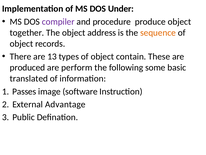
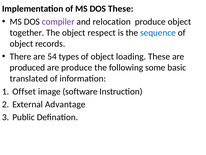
DOS Under: Under -> These (121, 9)
procedure: procedure -> relocation (112, 22)
address: address -> respect (102, 33)
sequence colour: orange -> blue (158, 33)
13: 13 -> 54 (52, 56)
contain: contain -> loading (131, 56)
are perform: perform -> produce (77, 67)
Passes: Passes -> Offset (24, 91)
